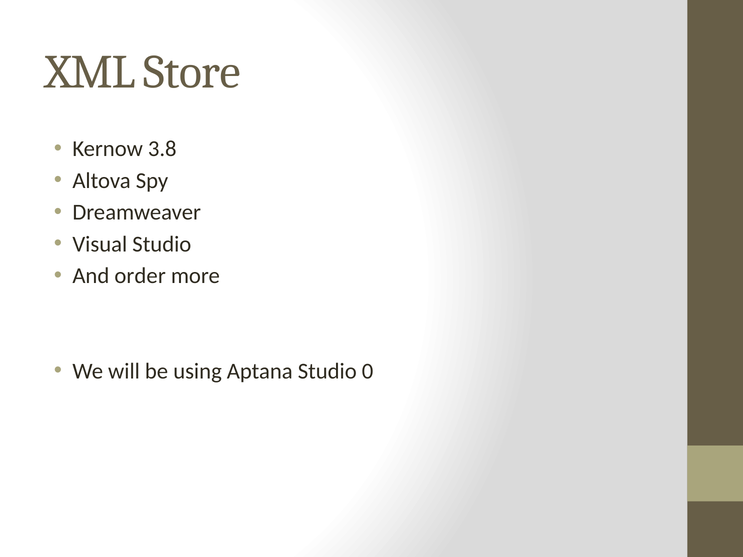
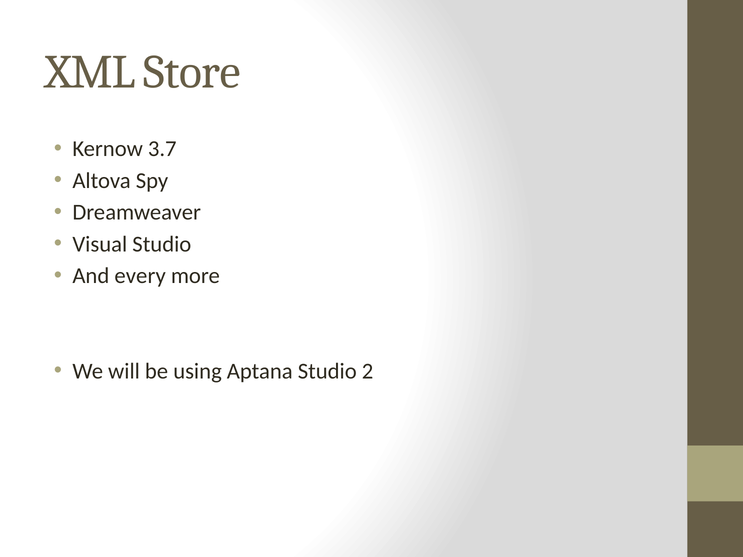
3.8: 3.8 -> 3.7 (162, 149)
order: order -> every (140, 276)
0: 0 -> 2 (368, 371)
